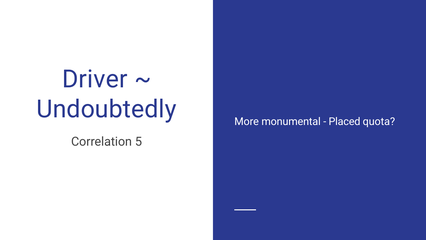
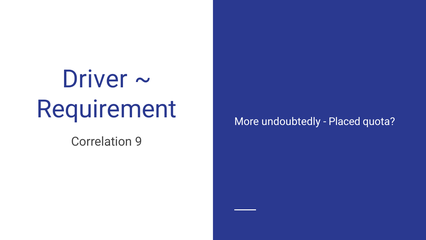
Undoubtedly: Undoubtedly -> Requirement (107, 109)
monumental: monumental -> undoubtedly (291, 122)
5: 5 -> 9 (138, 142)
